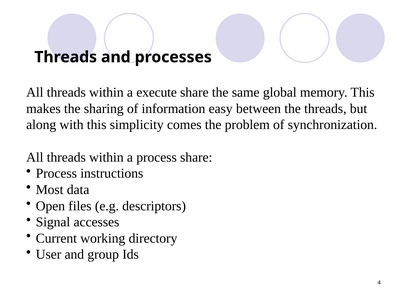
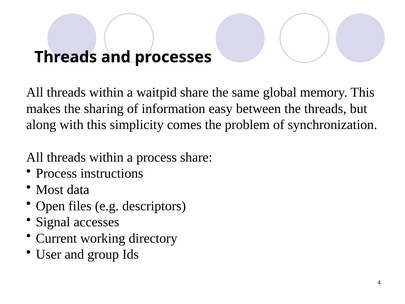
execute: execute -> waitpid (157, 92)
